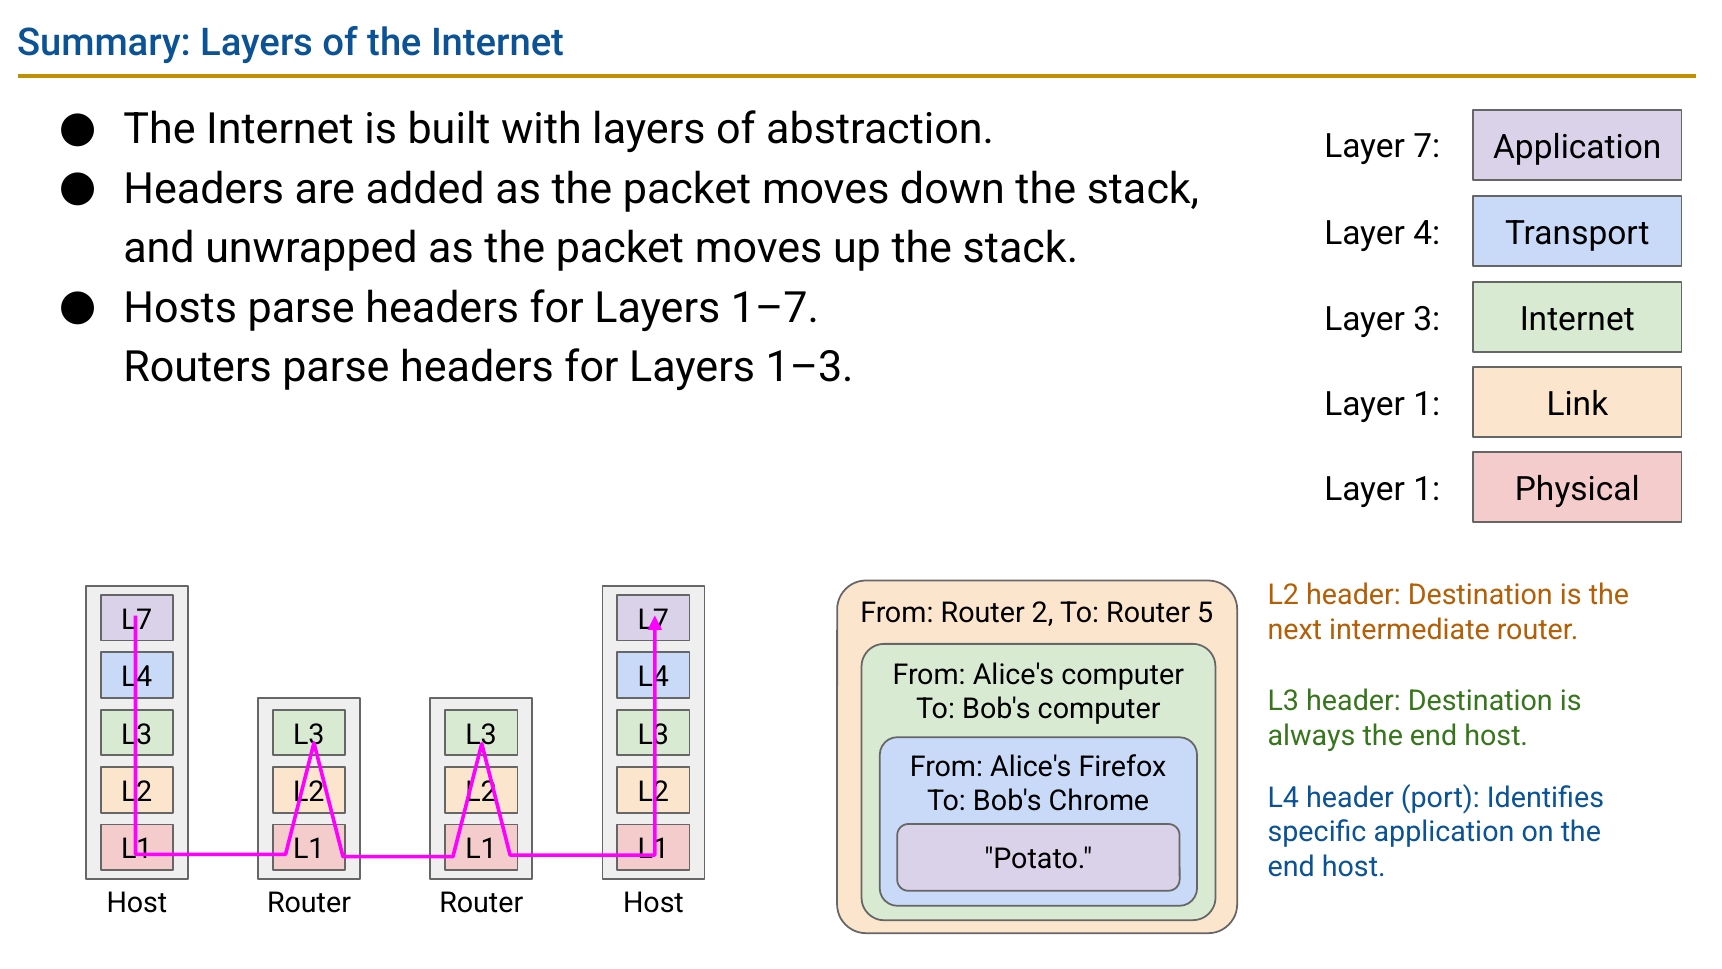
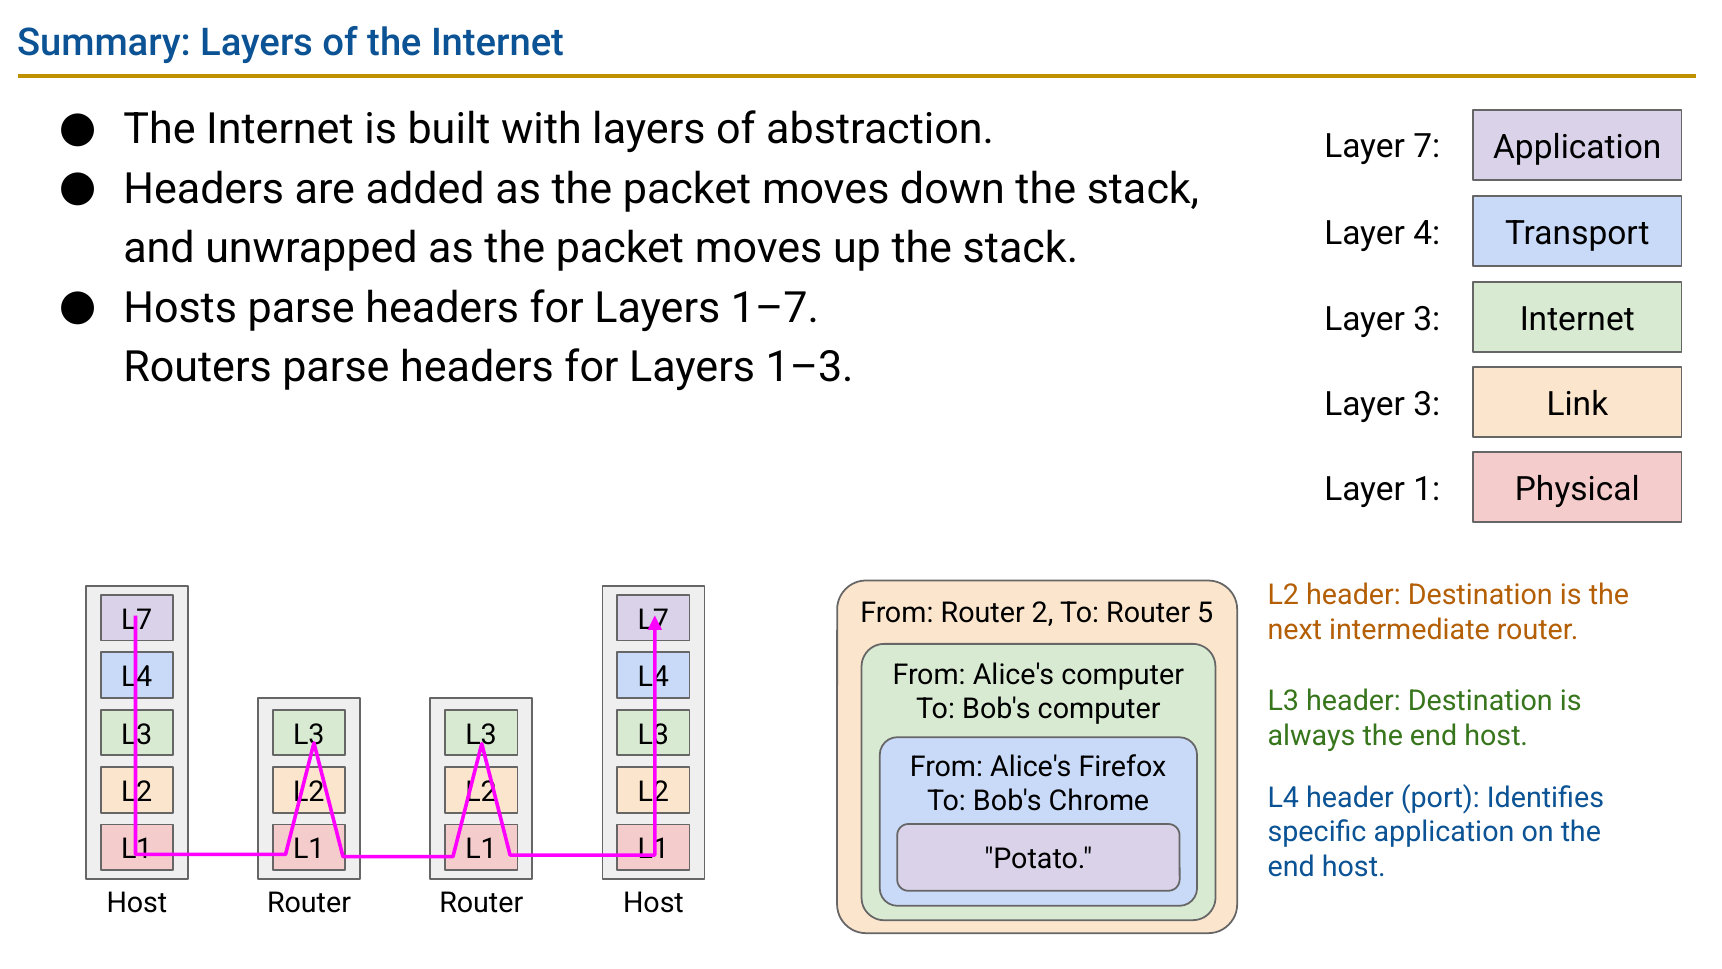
1: 1 -> 3 (1427, 404)
